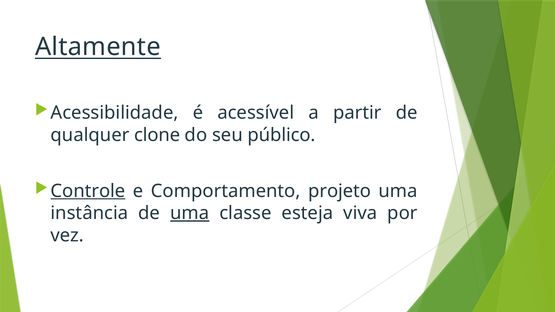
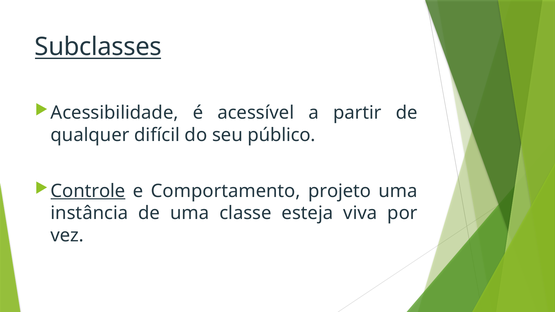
Altamente: Altamente -> Subclasses (98, 47)
clone: clone -> difícil (157, 135)
uma underline: present -> none (190, 213)
